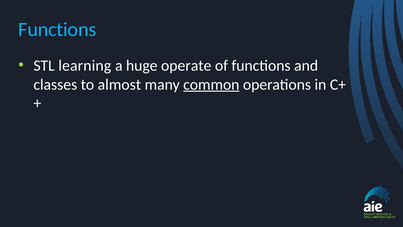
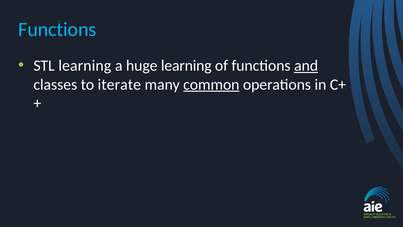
huge operate: operate -> learning (186, 66)
and underline: none -> present (306, 66)
almost: almost -> iterate (119, 84)
